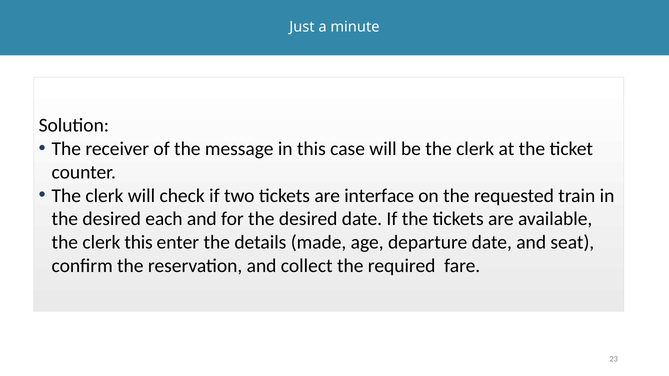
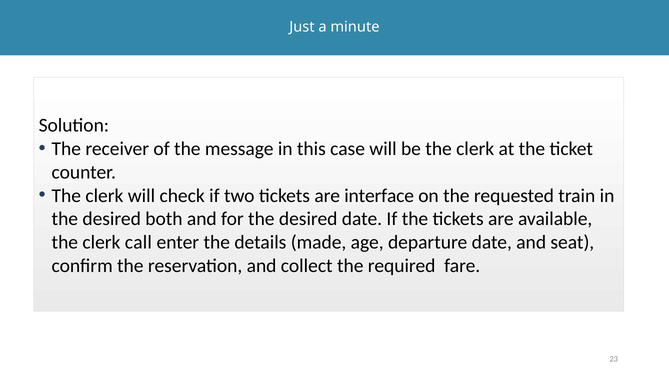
each: each -> both (164, 219)
clerk this: this -> call (138, 243)
